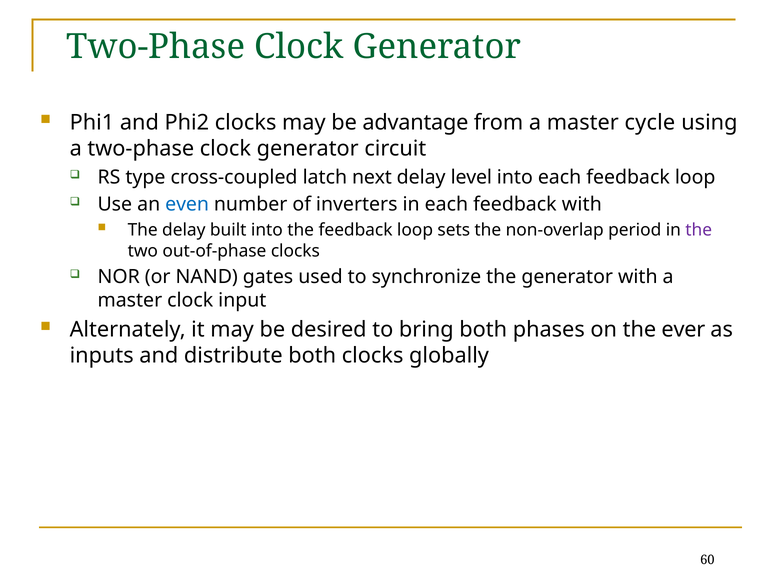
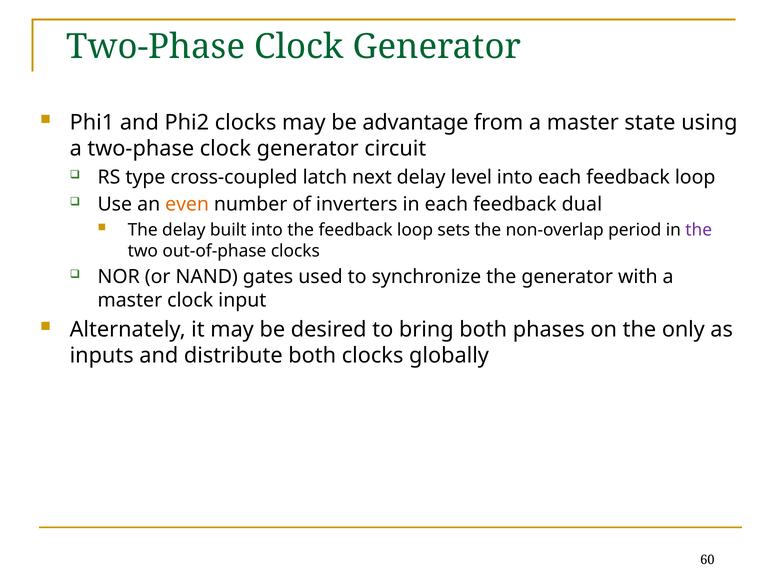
cycle: cycle -> state (650, 123)
even colour: blue -> orange (187, 204)
feedback with: with -> dual (582, 204)
ever: ever -> only (683, 330)
